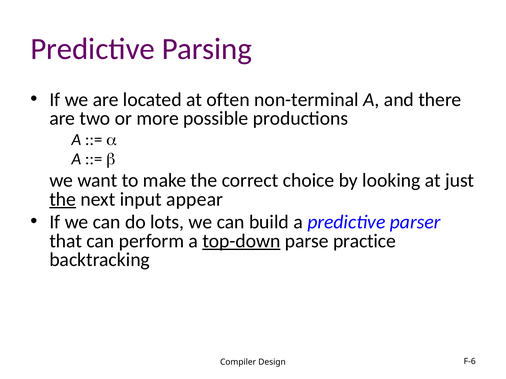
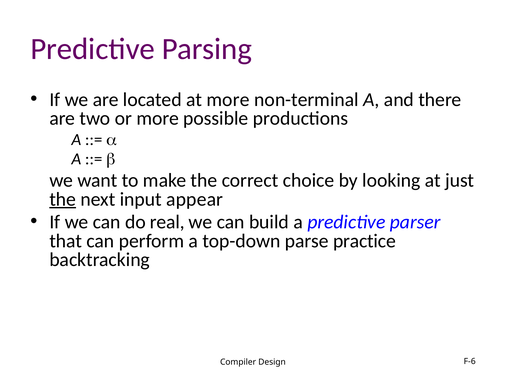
at often: often -> more (228, 100)
lots: lots -> real (167, 222)
top-down underline: present -> none (241, 241)
